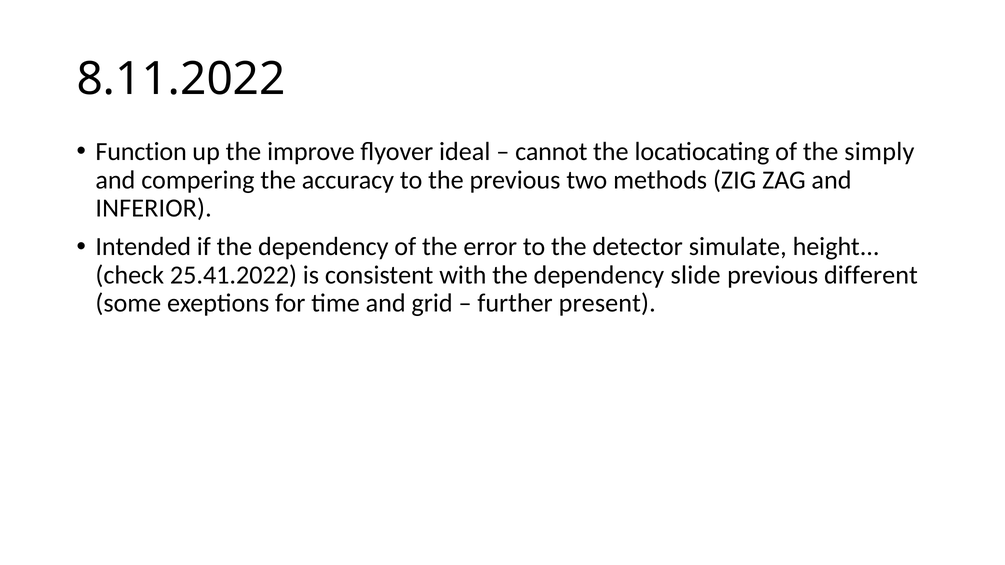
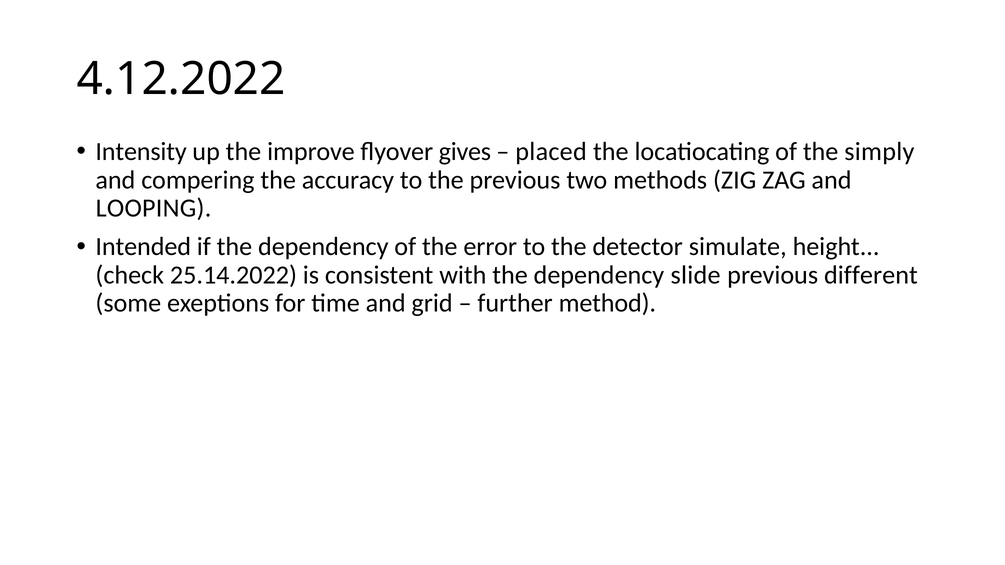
8.11.2022: 8.11.2022 -> 4.12.2022 (181, 79)
Function: Function -> Intensity (141, 152)
ideal: ideal -> gives (465, 152)
cannot: cannot -> placed (551, 152)
INFERIOR: INFERIOR -> LOOPING (154, 208)
25.41.2022: 25.41.2022 -> 25.14.2022 (233, 275)
present: present -> method (607, 303)
